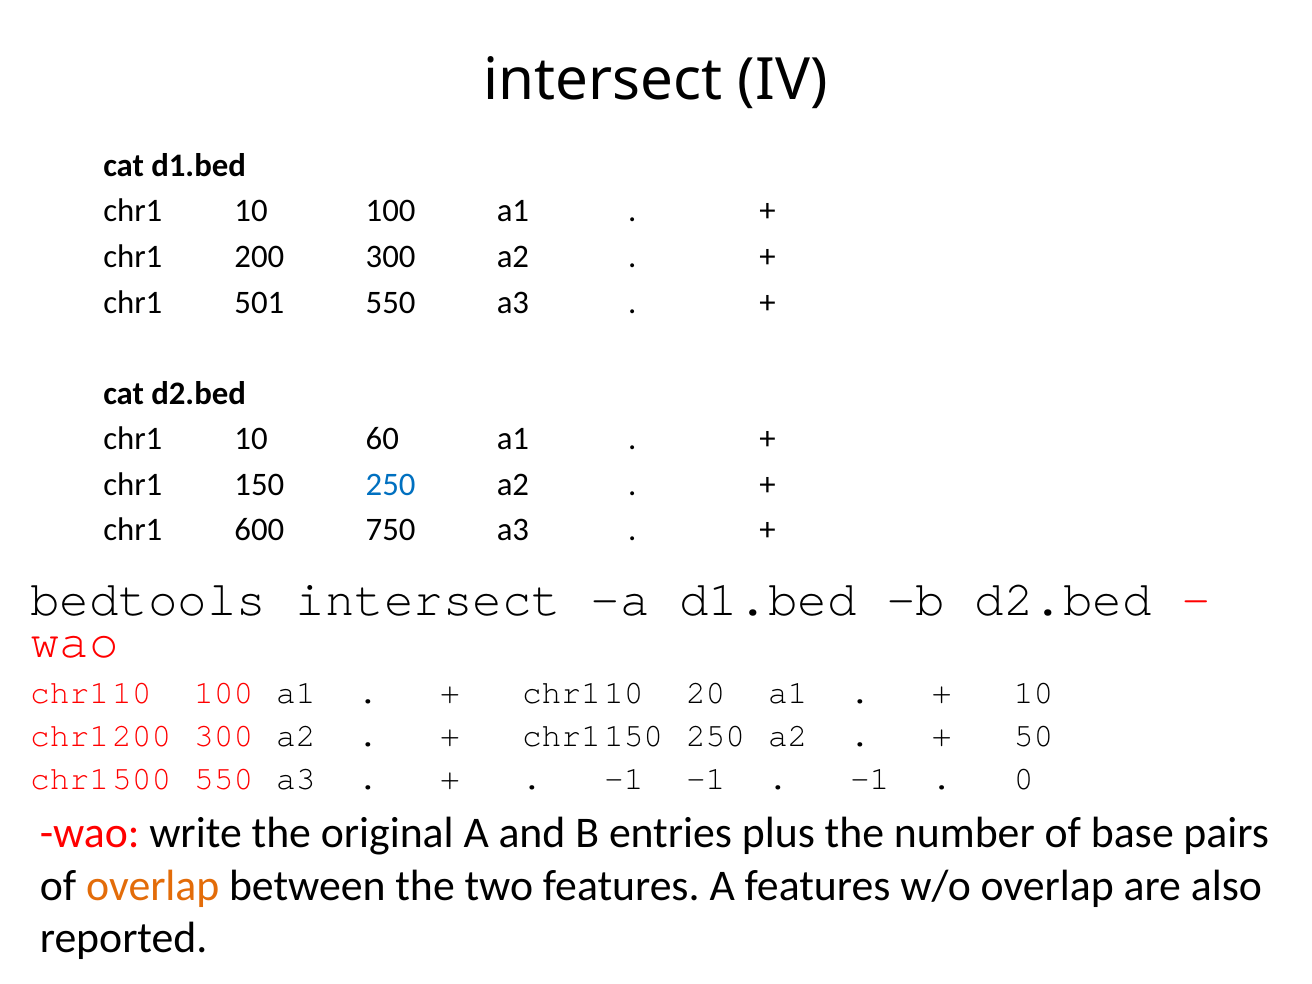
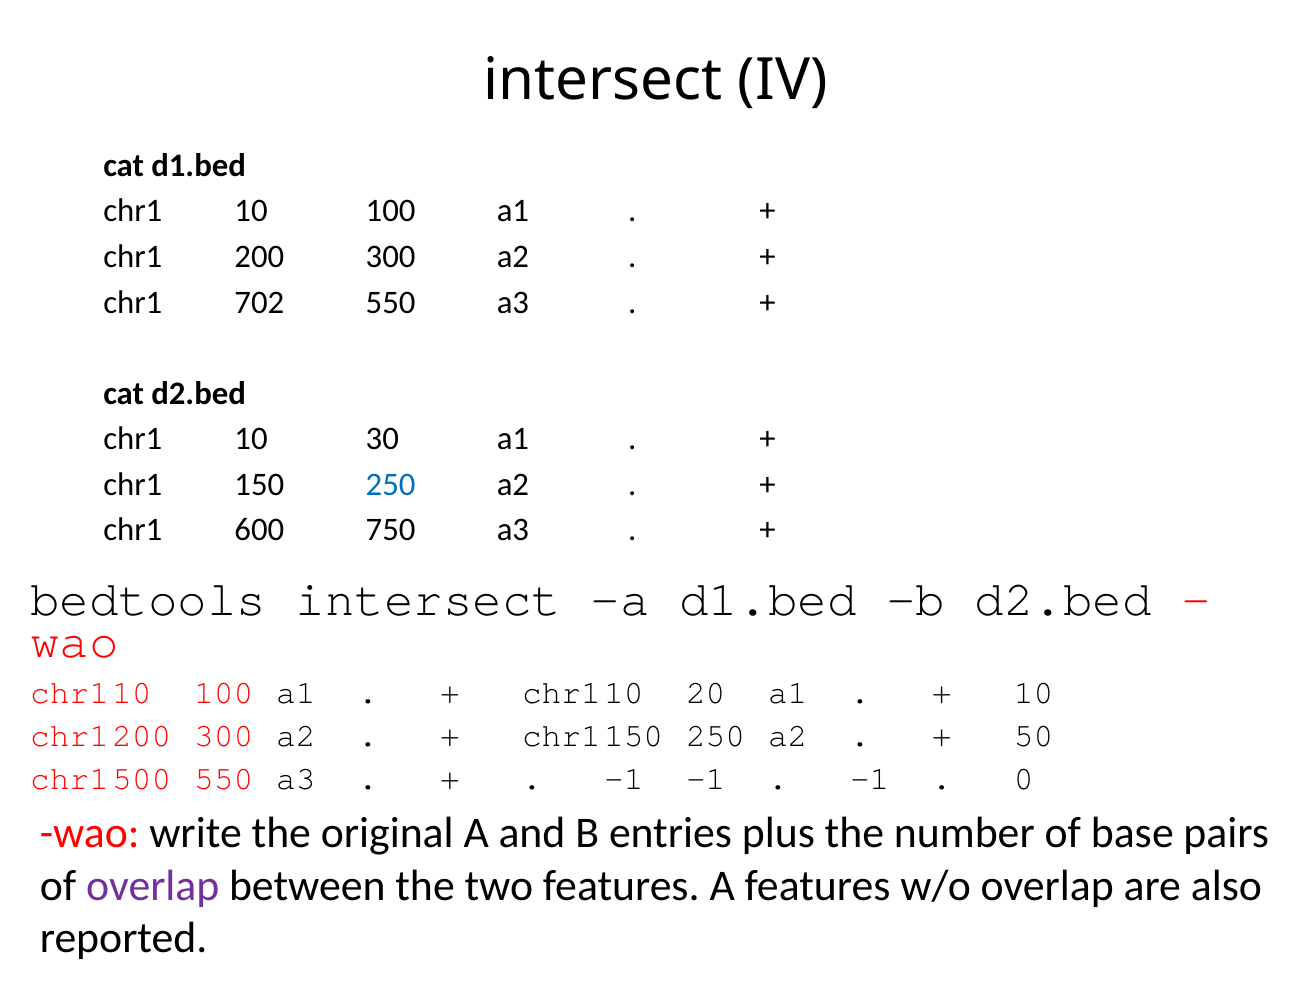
501: 501 -> 702 (259, 302)
60: 60 -> 30 (382, 439)
overlap colour: orange -> purple (153, 886)
